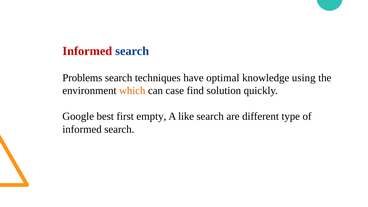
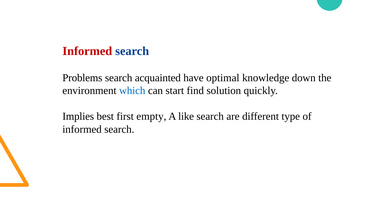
techniques: techniques -> acquainted (158, 78)
using: using -> down (304, 78)
which colour: orange -> blue (132, 91)
case: case -> start (175, 91)
Google: Google -> Implies (78, 116)
